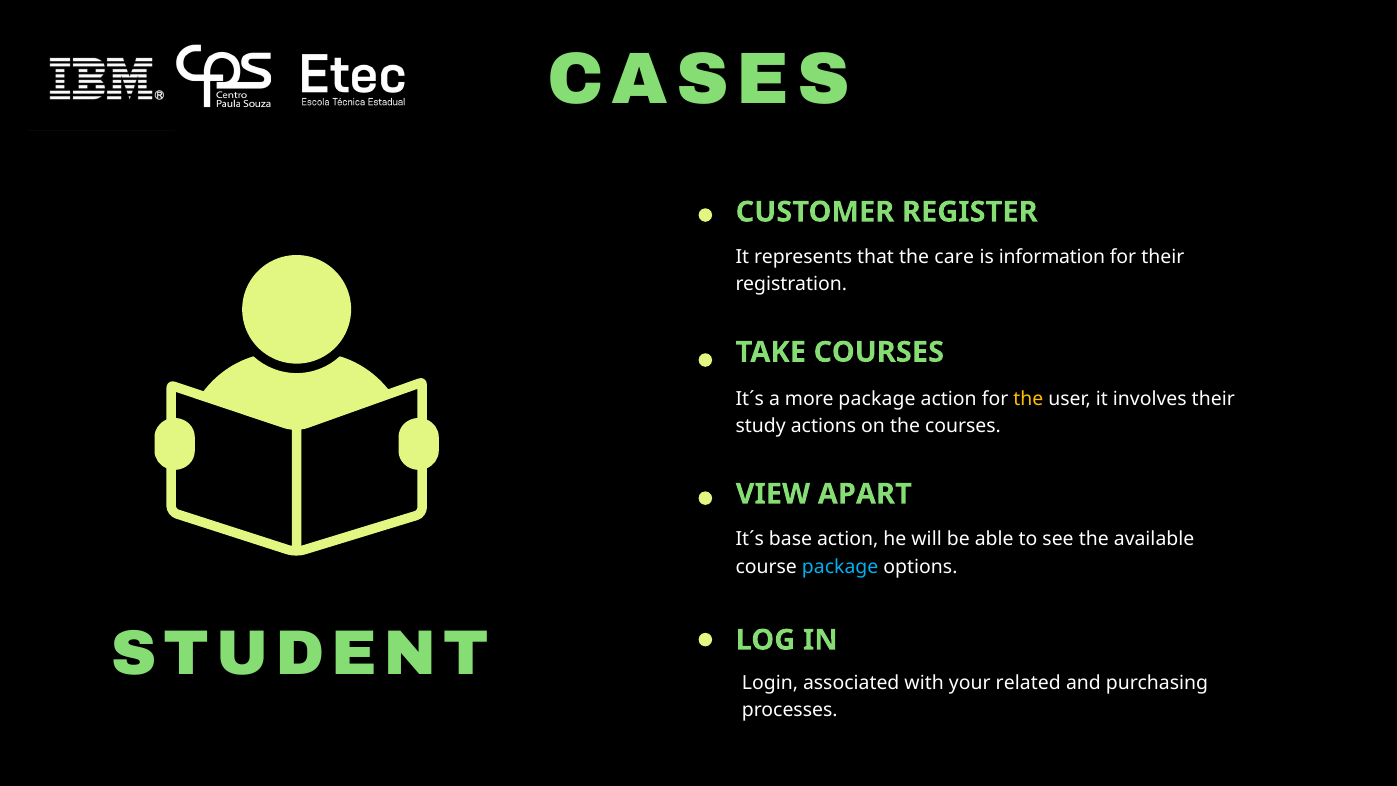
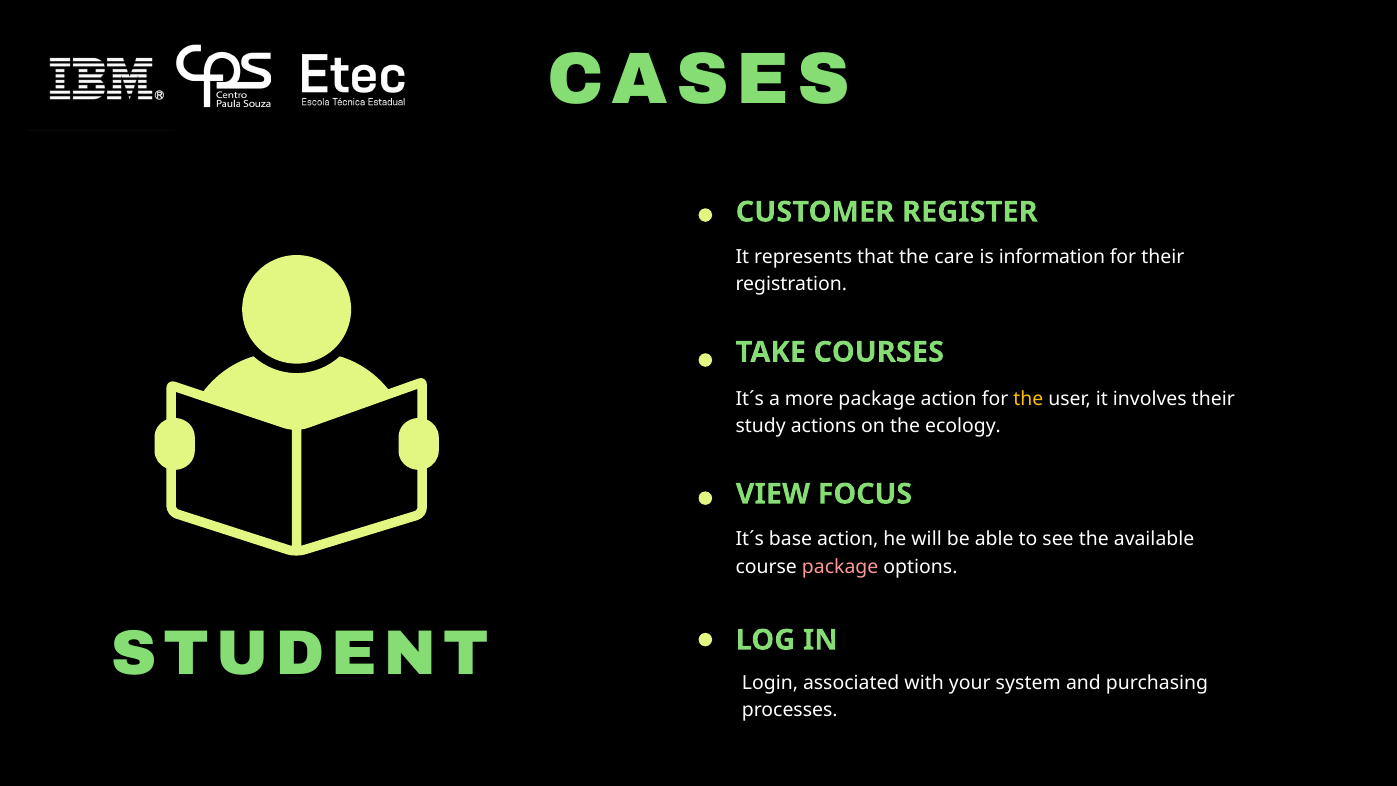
the courses: courses -> ecology (963, 426)
APART: APART -> FOCUS (865, 494)
package colour: light blue -> pink (840, 566)
related: related -> system (1028, 683)
